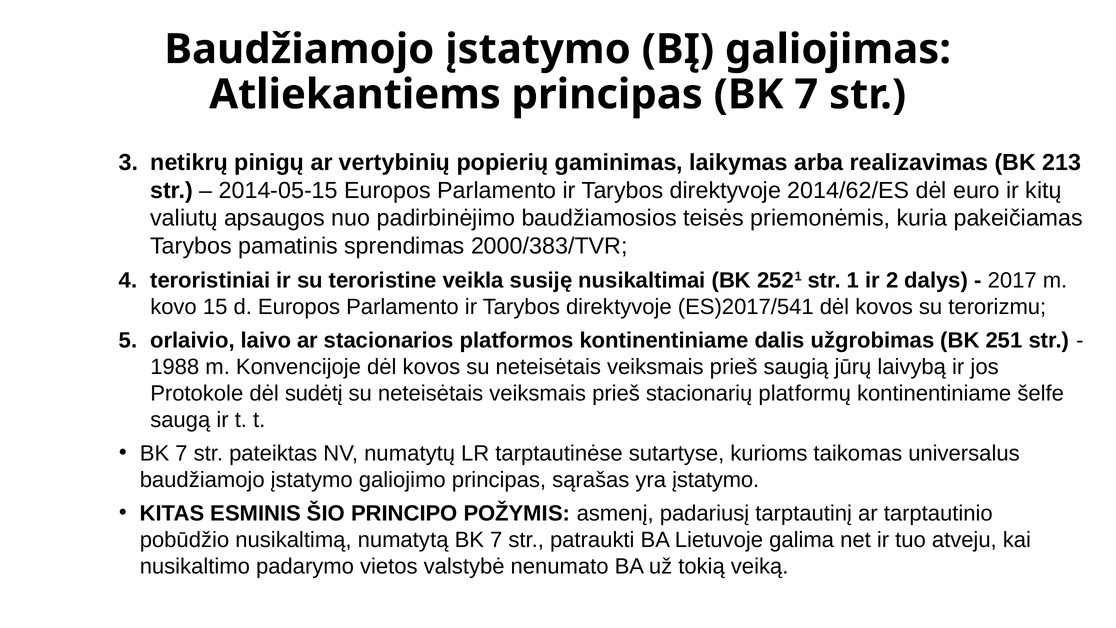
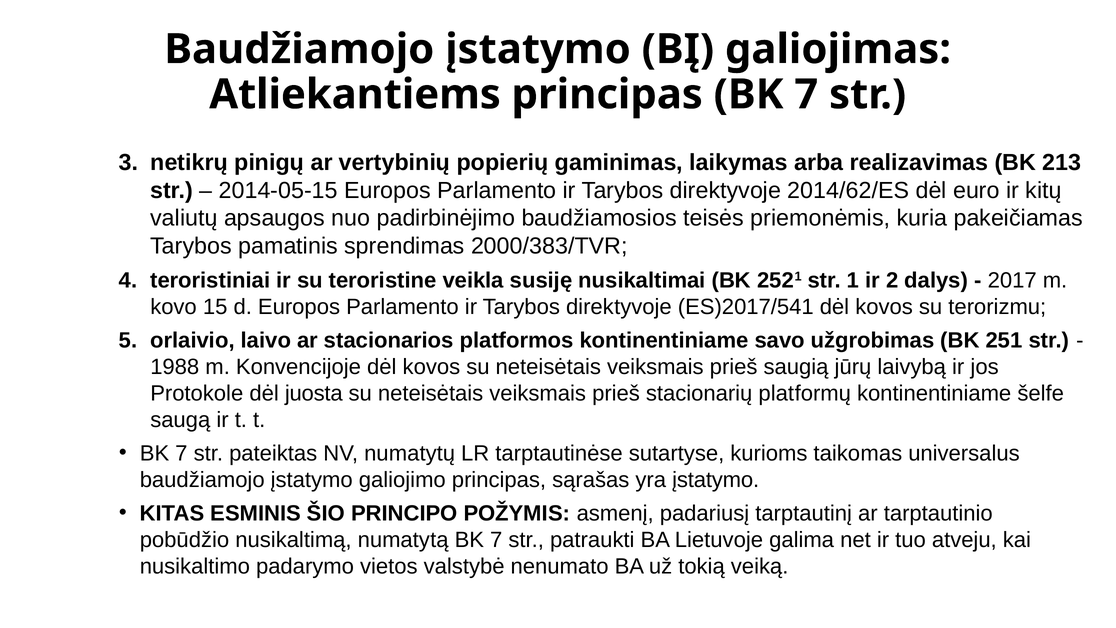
dalis: dalis -> savo (780, 340)
sudėtį: sudėtį -> juosta (314, 393)
